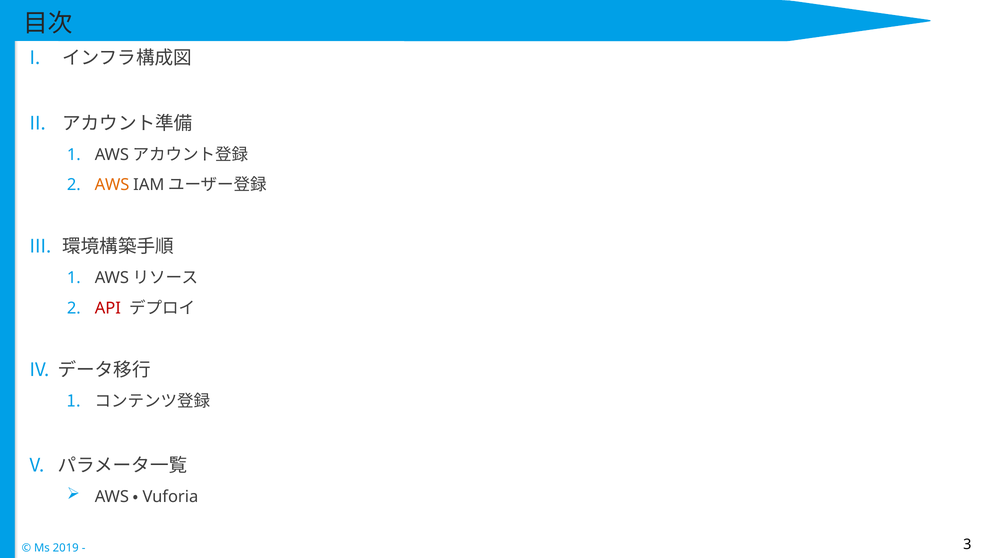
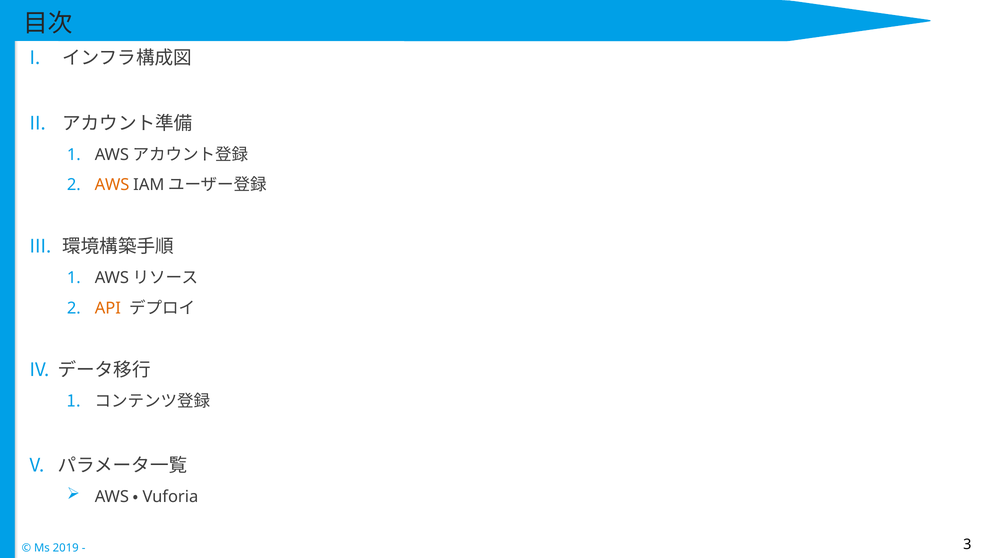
API colour: red -> orange (108, 308)
